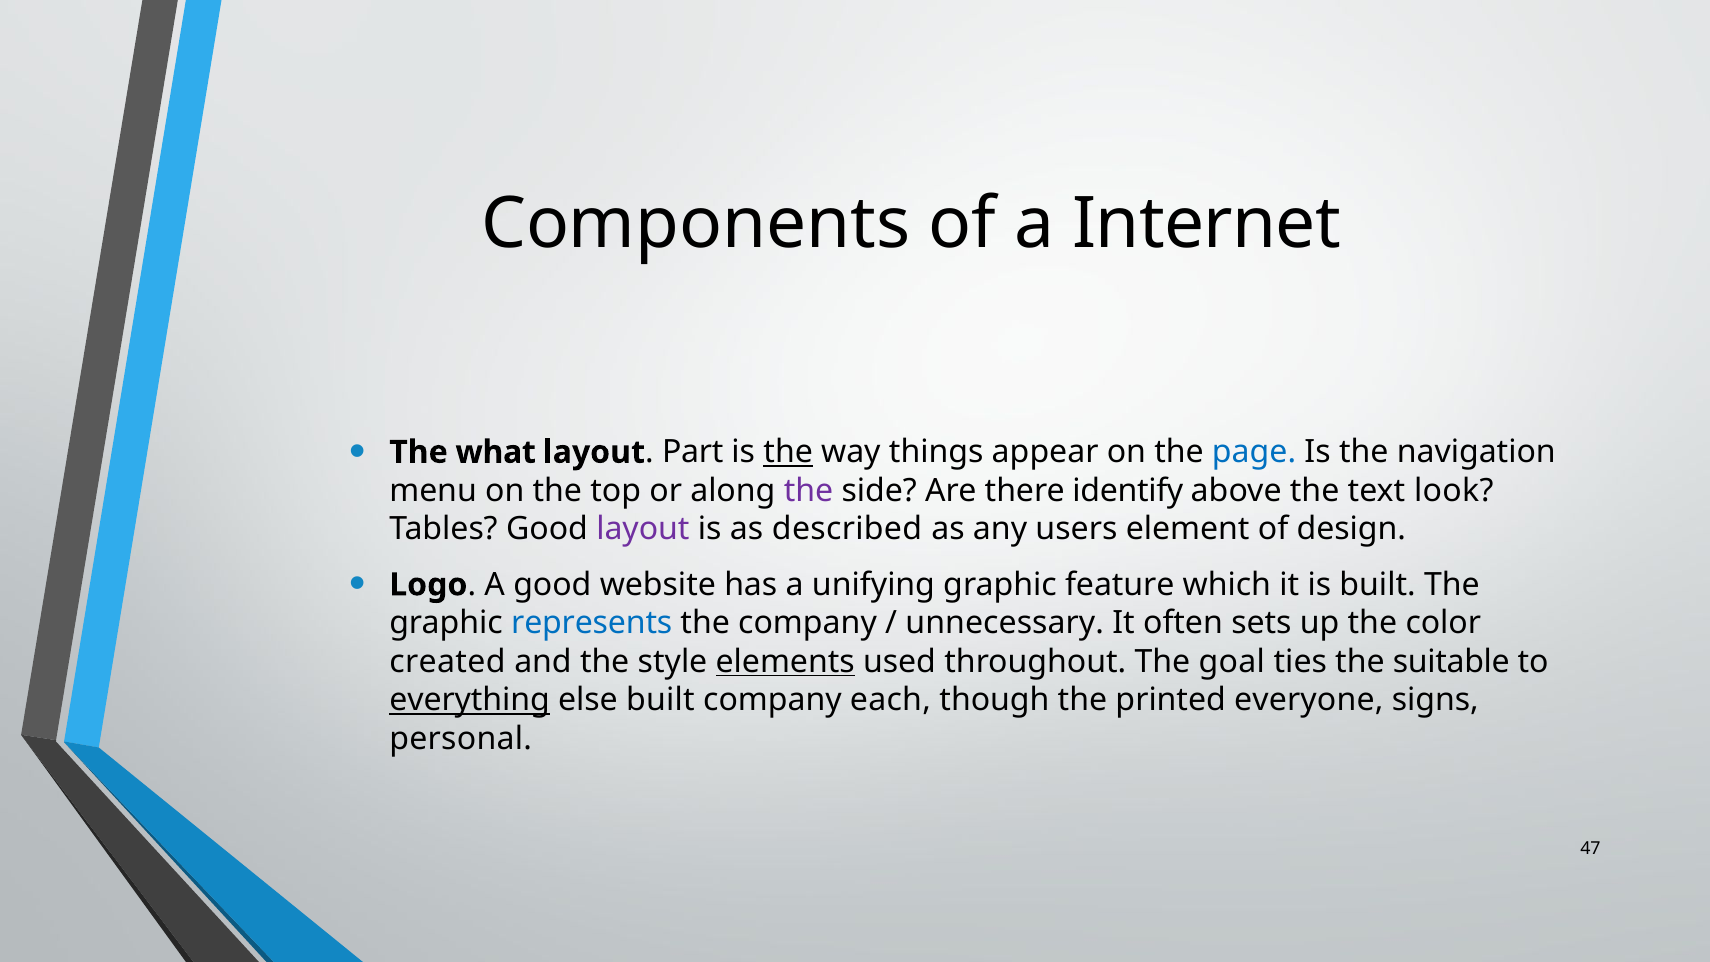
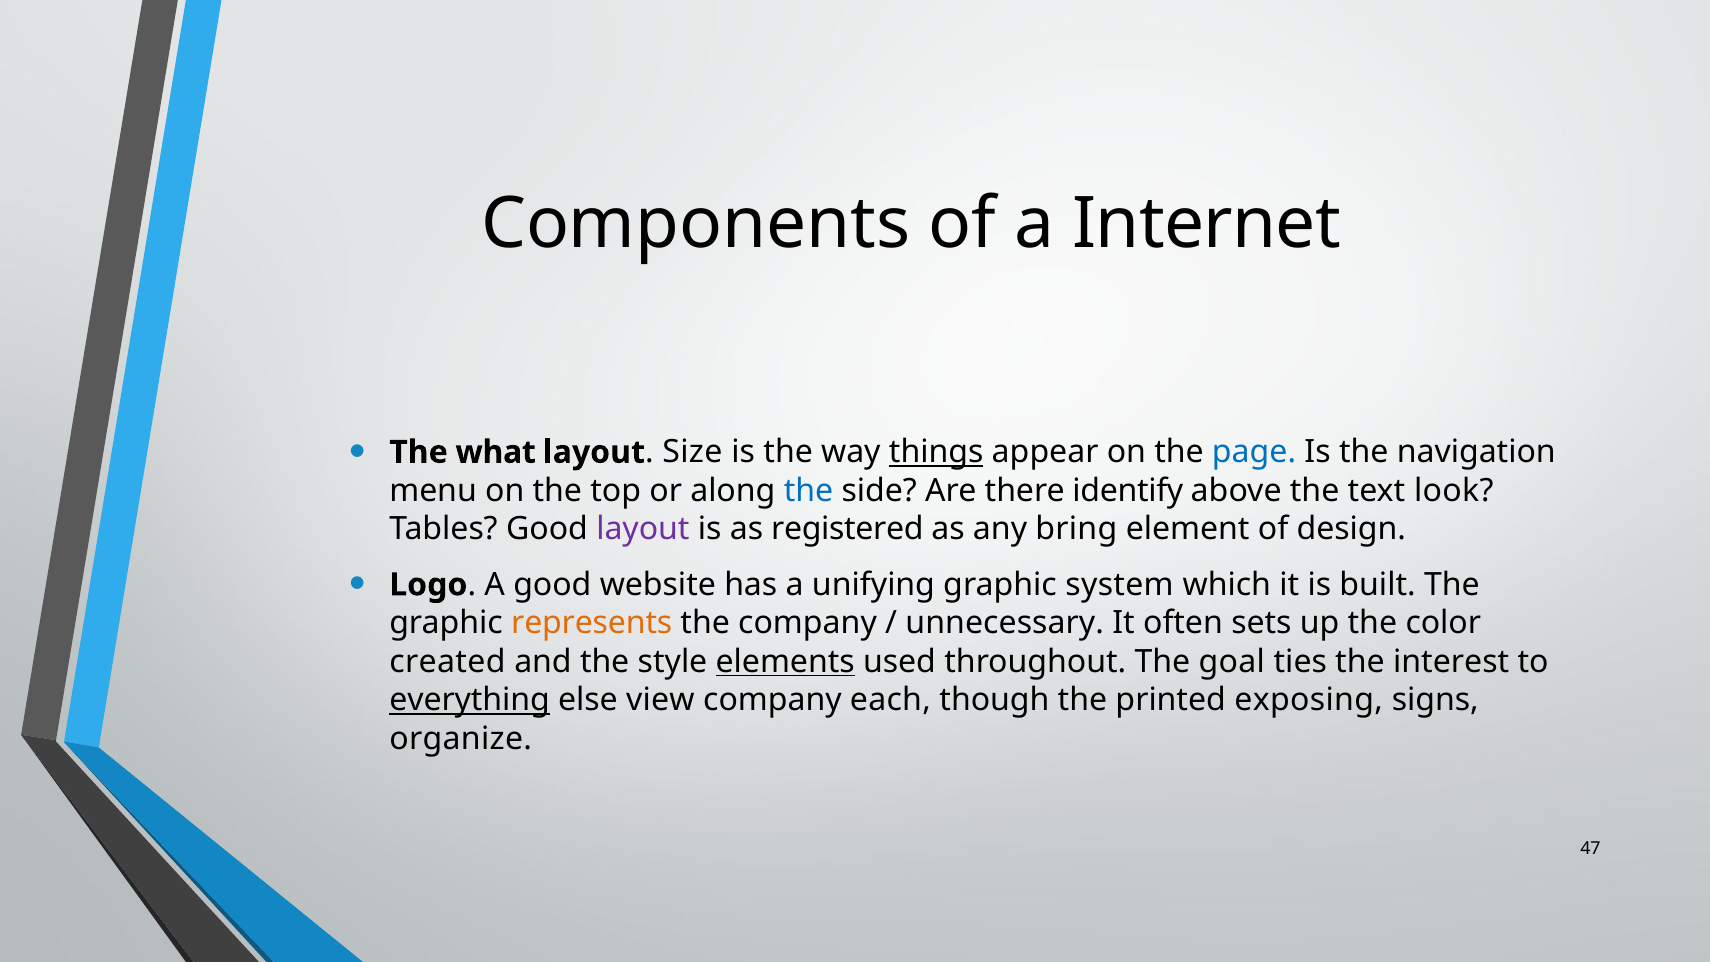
Part: Part -> Size (692, 452)
the underline: present -> none (788, 452)
things underline: none -> present (936, 452)
the colour: purple -> blue (809, 491)
described: described -> registered (847, 529)
users: users -> bring (1076, 529)
feature: feature -> system (1120, 585)
represents colour: blue -> orange (592, 623)
suitable: suitable -> interest (1451, 662)
else built: built -> view (660, 700)
everyone: everyone -> exposing (1309, 700)
personal: personal -> organize (461, 739)
